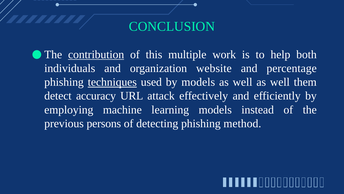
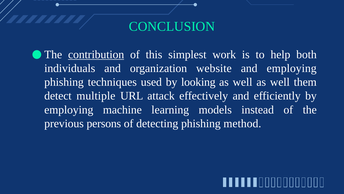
multiple: multiple -> simplest (187, 54)
and percentage: percentage -> employing (292, 68)
techniques underline: present -> none (112, 82)
by models: models -> looking (198, 82)
accuracy: accuracy -> multiple (96, 96)
